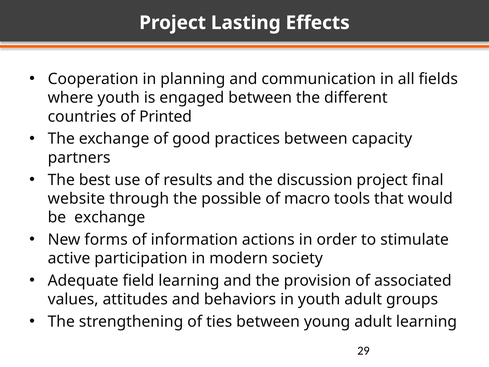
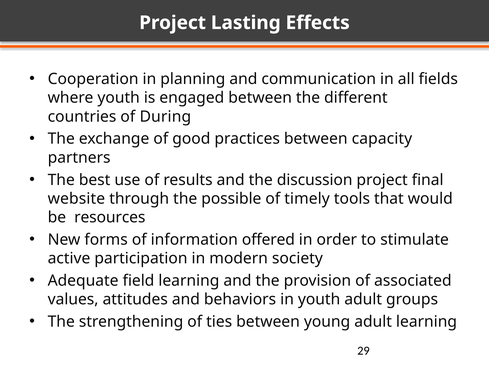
Printed: Printed -> During (165, 116)
macro: macro -> timely (307, 198)
be exchange: exchange -> resources (110, 217)
actions: actions -> offered (268, 239)
